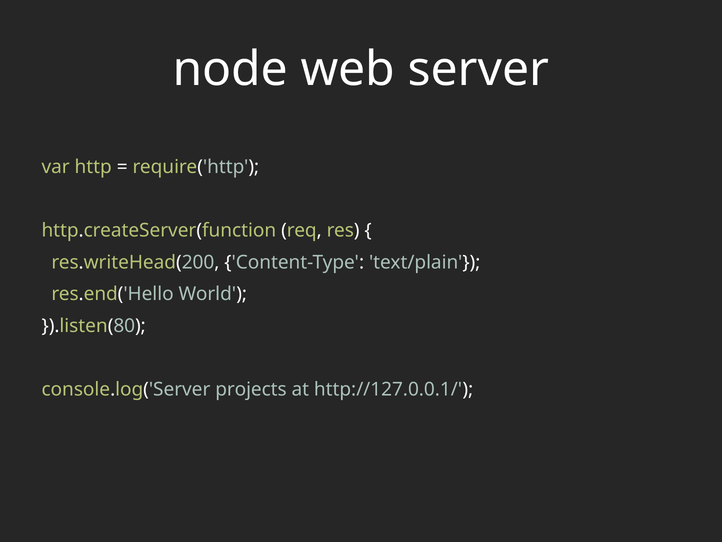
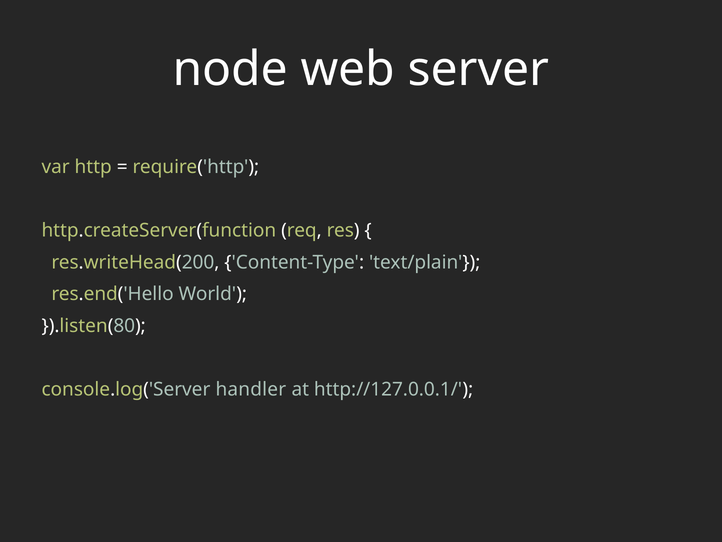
projects: projects -> handler (251, 389)
